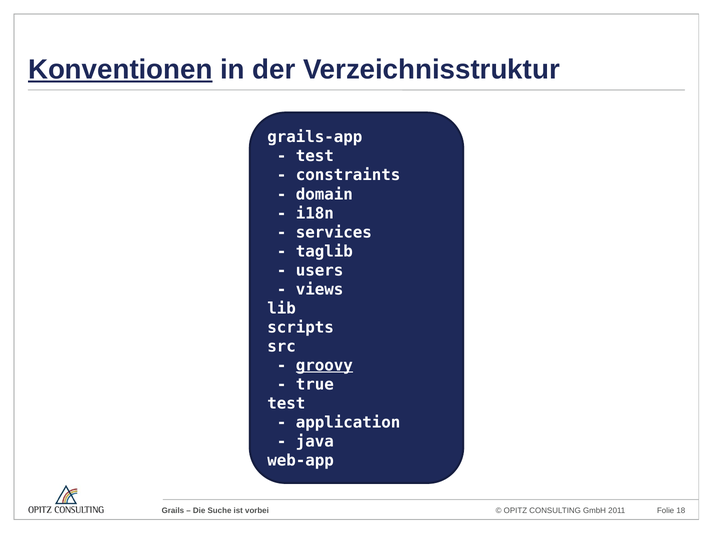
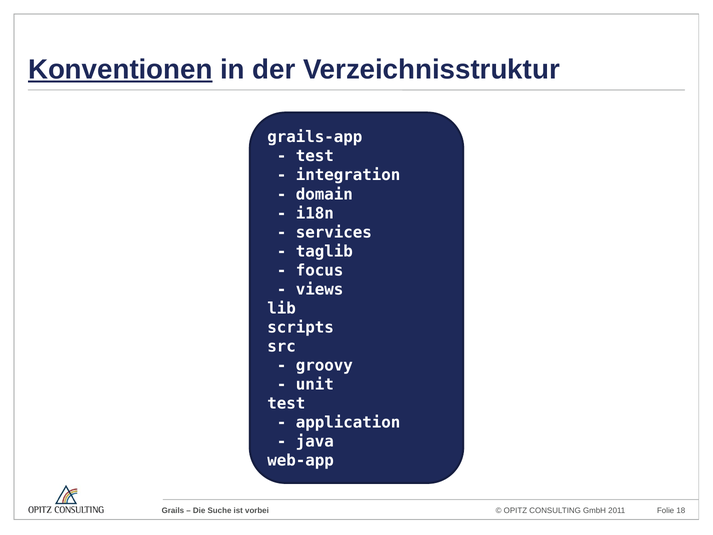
constraints: constraints -> integration (348, 175)
users: users -> focus (320, 270)
groovy underline: present -> none (324, 365)
true: true -> unit (315, 384)
